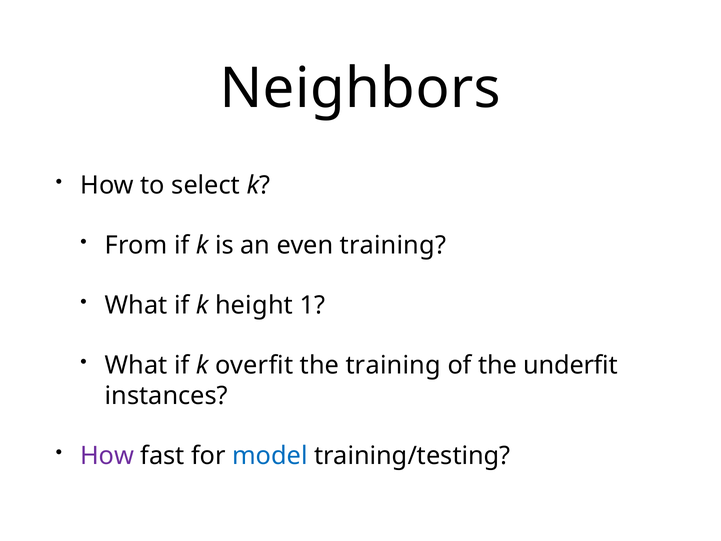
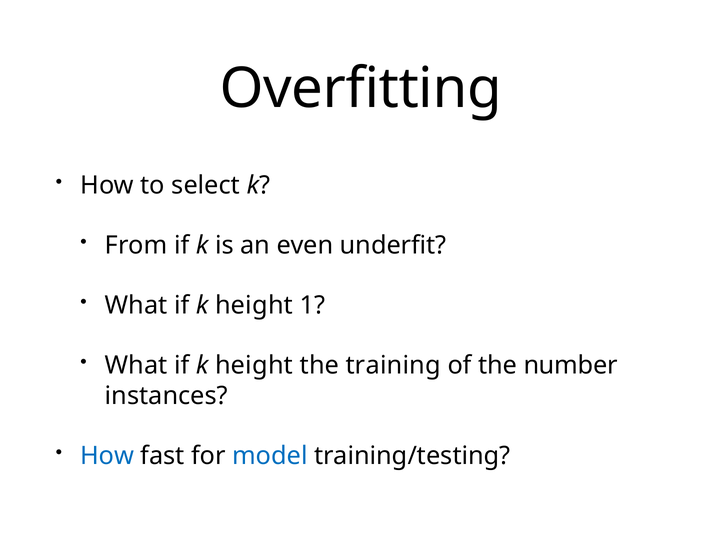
Neighbors: Neighbors -> Overfitting (361, 88)
even training: training -> underfit (393, 245)
overfit: overfit -> height (254, 365)
underfit: underfit -> number (571, 365)
How colour: purple -> blue (107, 456)
